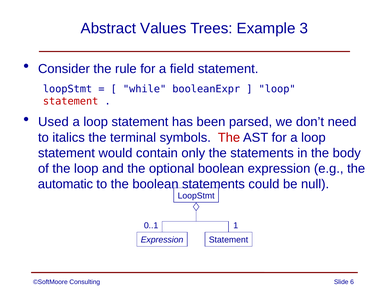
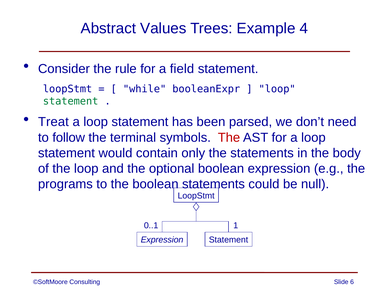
3: 3 -> 4 (304, 28)
statement colour: red -> green (71, 101)
Used: Used -> Treat (53, 122)
italics: italics -> follow (69, 137)
automatic: automatic -> programs (65, 184)
